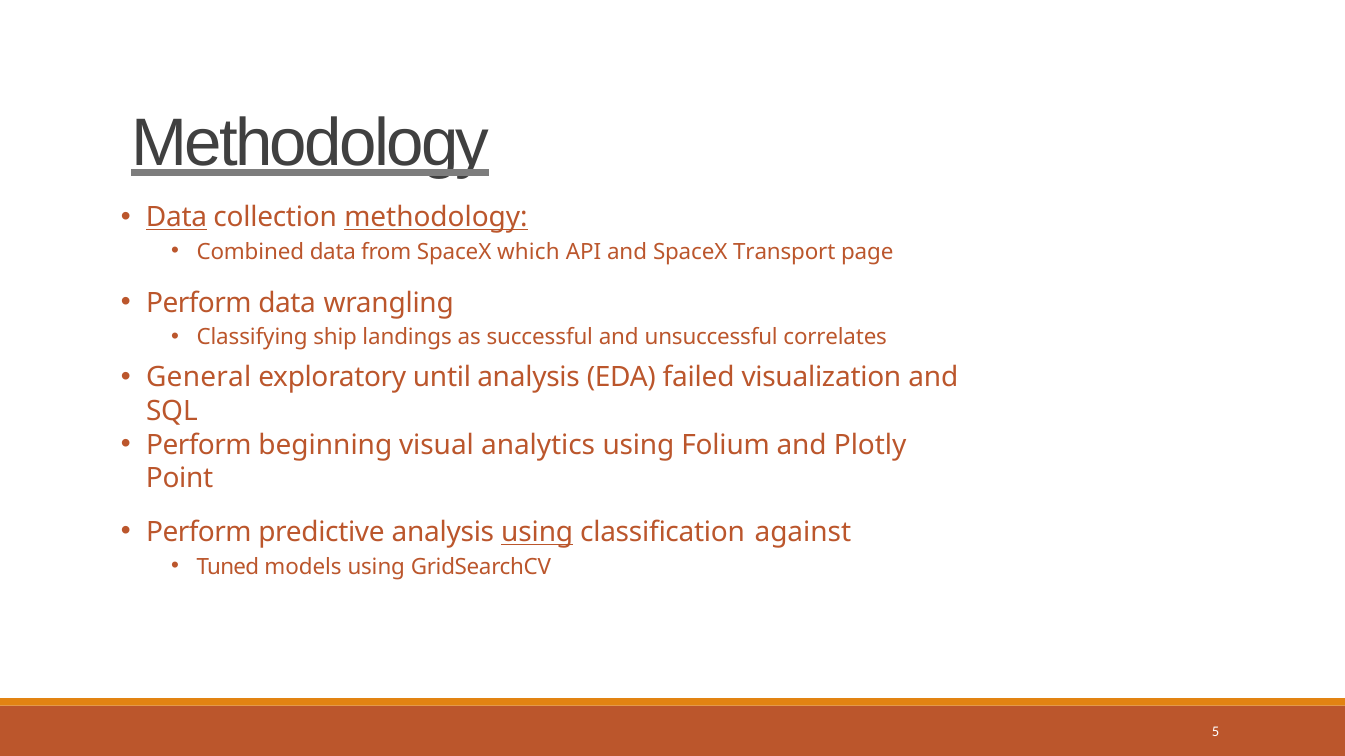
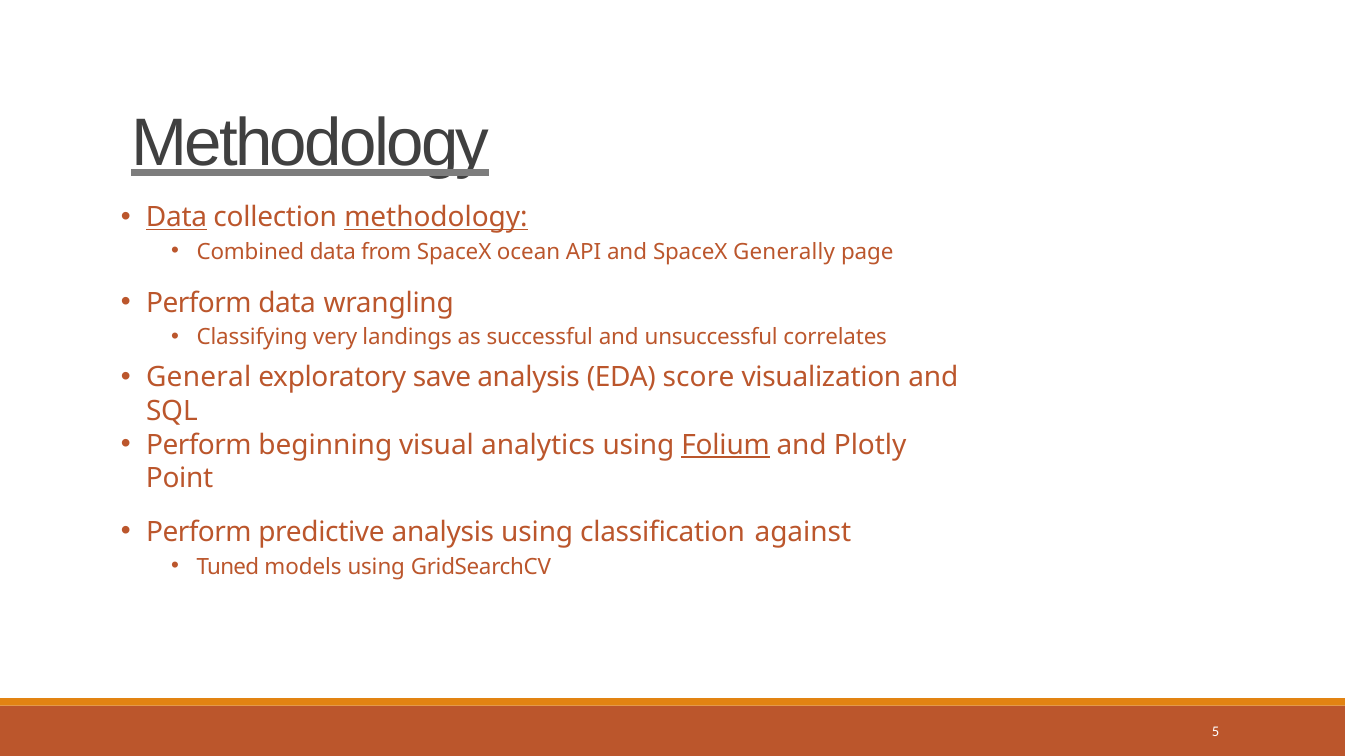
which: which -> ocean (529, 252)
Transport: Transport -> Generally (784, 252)
ship: ship -> very (335, 338)
until: until -> save (442, 378)
failed: failed -> score (698, 378)
Folium underline: none -> present (726, 445)
using underline: present -> none (537, 533)
